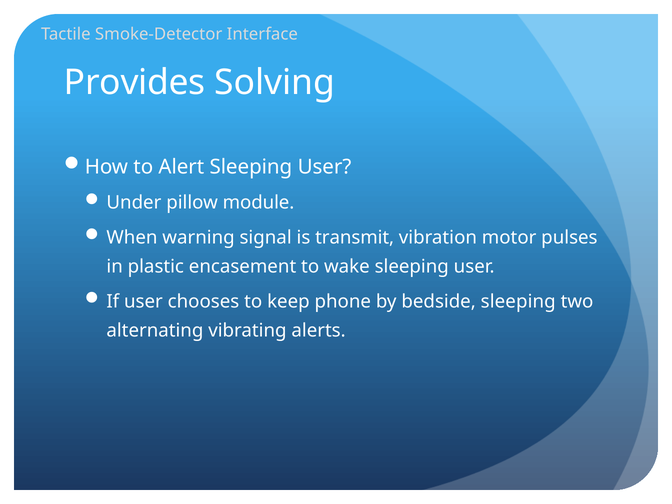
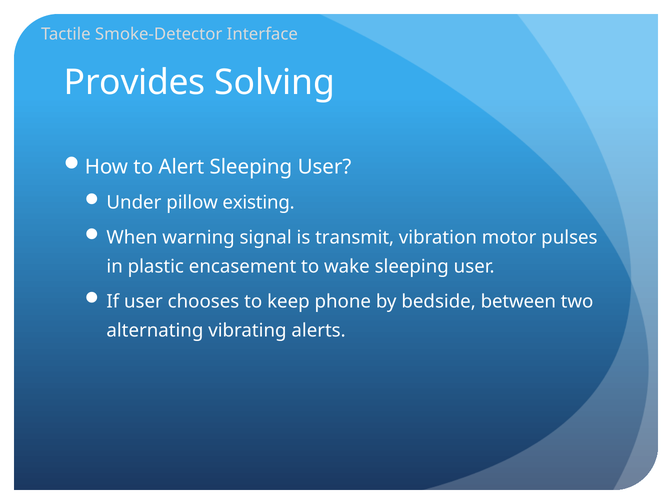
module: module -> existing (259, 203)
bedside sleeping: sleeping -> between (518, 301)
